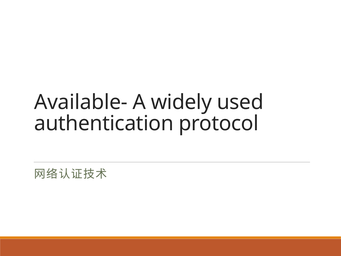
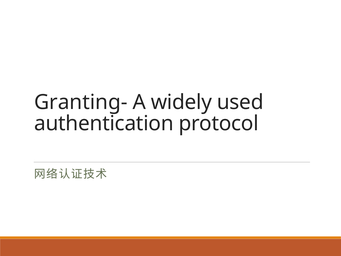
Available-: Available- -> Granting- (81, 102)
